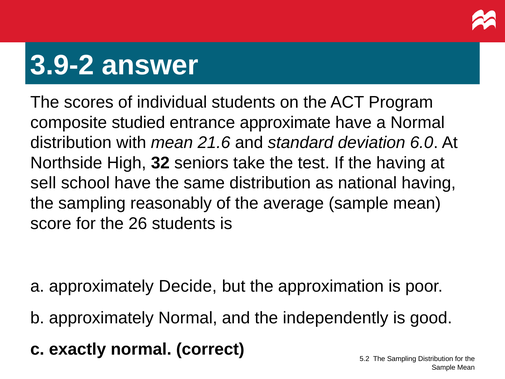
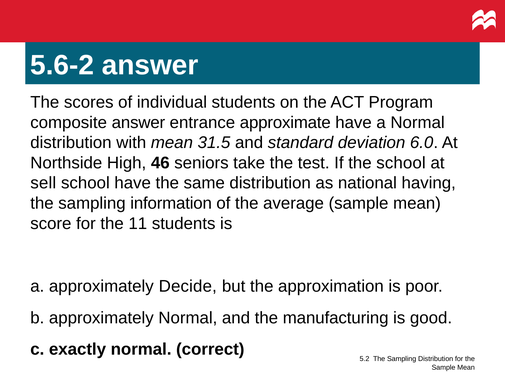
3.9-2: 3.9-2 -> 5.6-2 (62, 65)
composite studied: studied -> answer (138, 122)
21.6: 21.6 -> 31.5 (214, 143)
32: 32 -> 46 (160, 163)
the having: having -> school (401, 163)
reasonably: reasonably -> information (171, 203)
26: 26 -> 11 (138, 223)
independently: independently -> manufacturing (336, 318)
